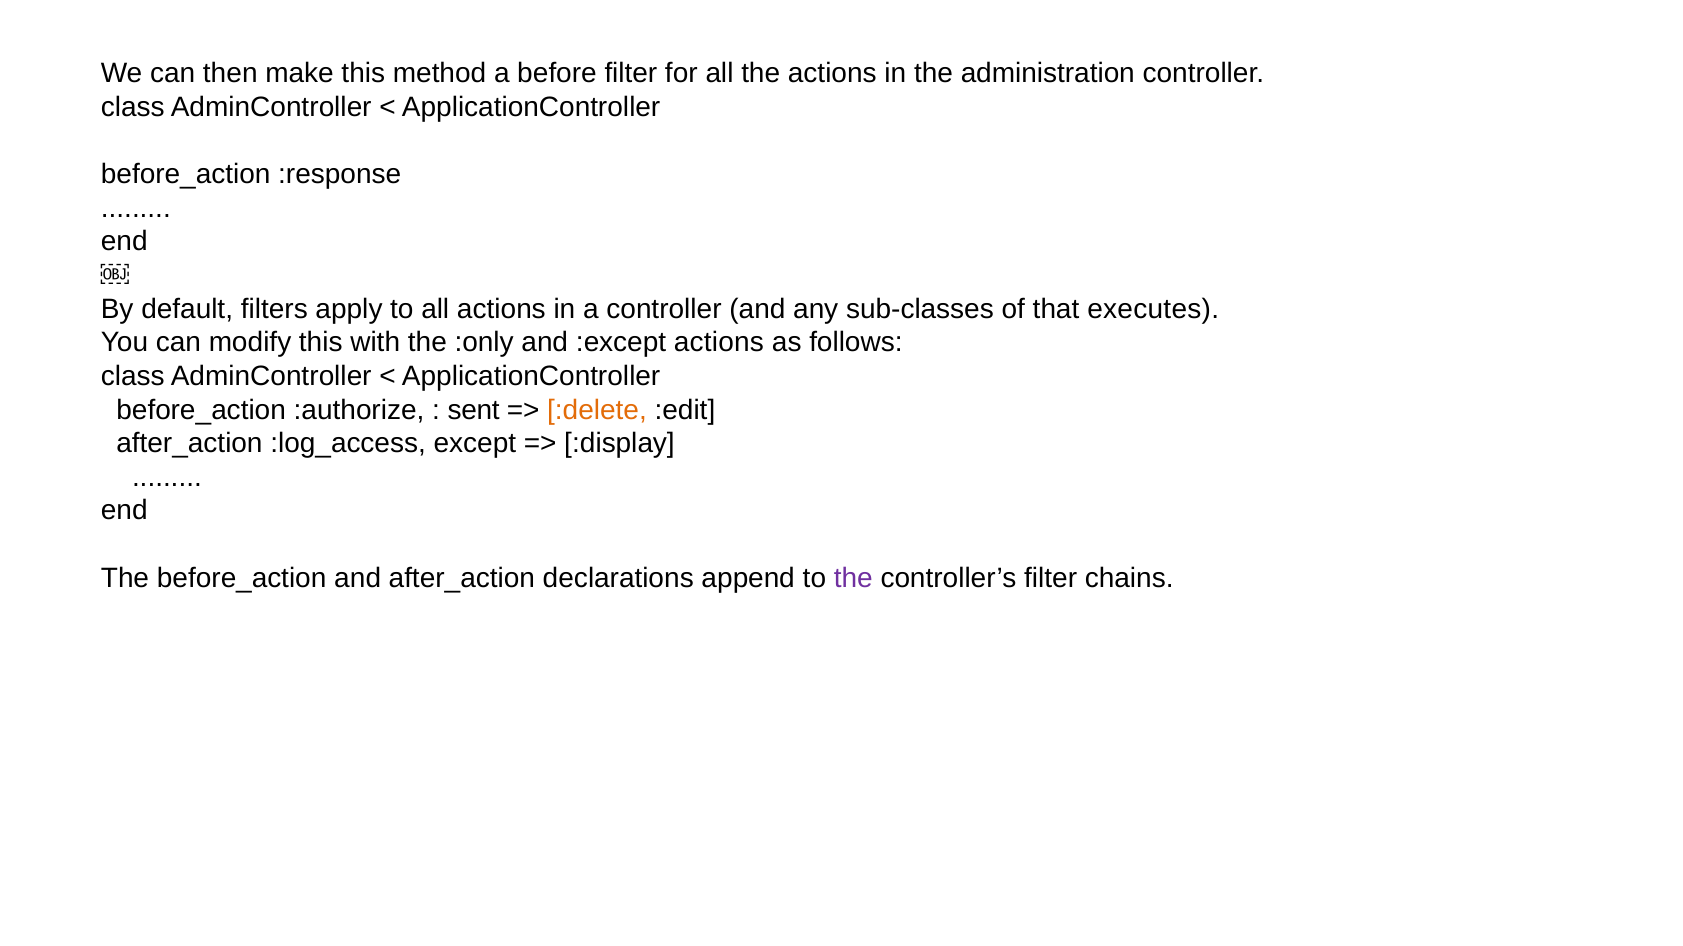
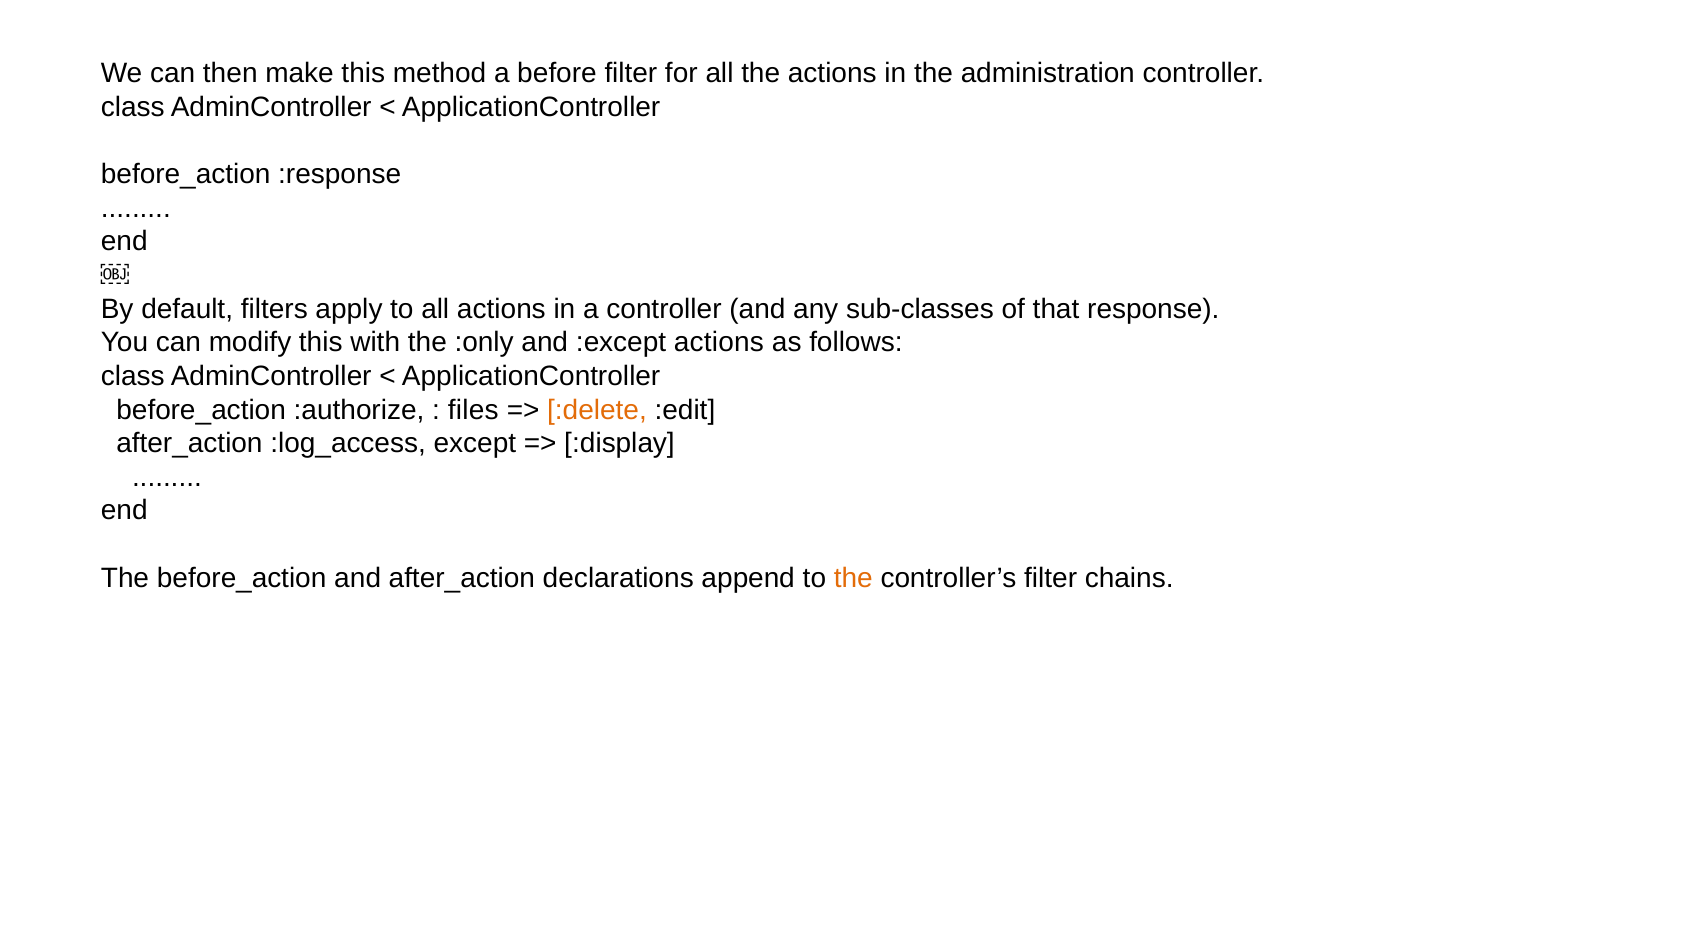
executes: executes -> response (1153, 309)
sent: sent -> files (473, 410)
the colour: purple -> orange (853, 578)
